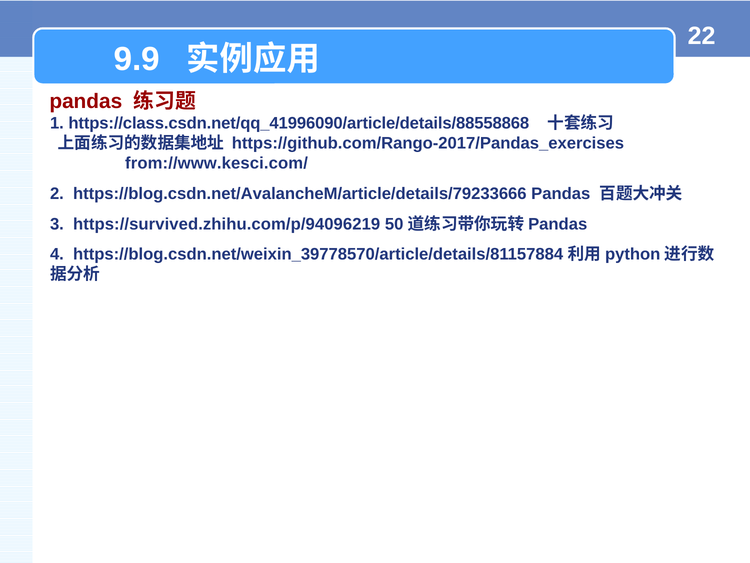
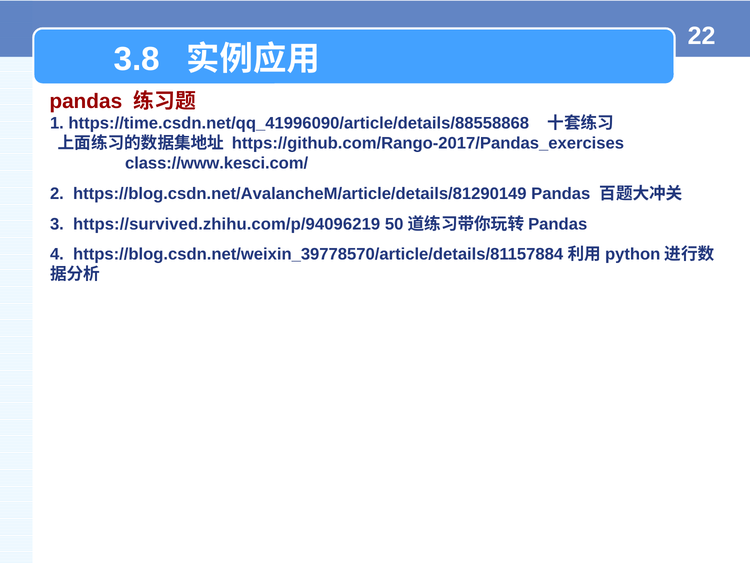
9.9: 9.9 -> 3.8 (137, 59)
https://class.csdn.net/qq_41996090/article/details/88558868: https://class.csdn.net/qq_41996090/article/details/88558868 -> https://time.csdn.net/qq_41996090/article/details/88558868 (299, 123)
from://www.kesci.com/: from://www.kesci.com/ -> class://www.kesci.com/ (217, 163)
https://blog.csdn.net/AvalancheM/article/details/79233666: https://blog.csdn.net/AvalancheM/article/details/79233666 -> https://blog.csdn.net/AvalancheM/article/details/81290149 (300, 193)
